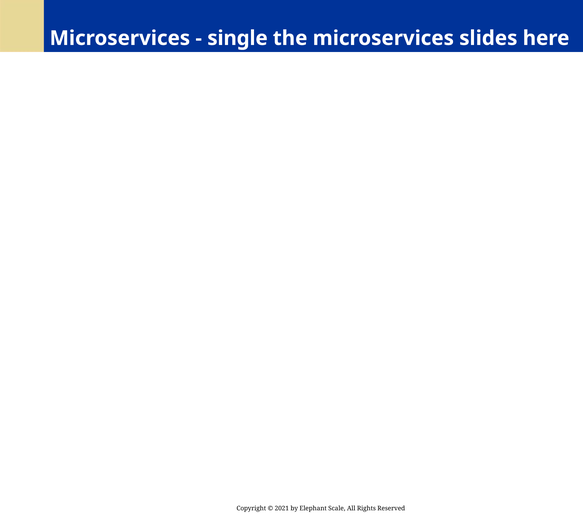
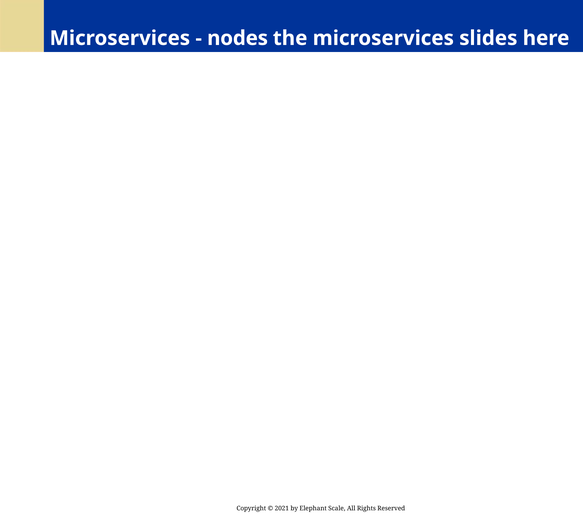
single: single -> nodes (238, 38)
